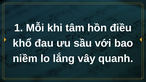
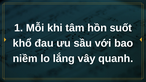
điều: điều -> suốt (121, 28)
